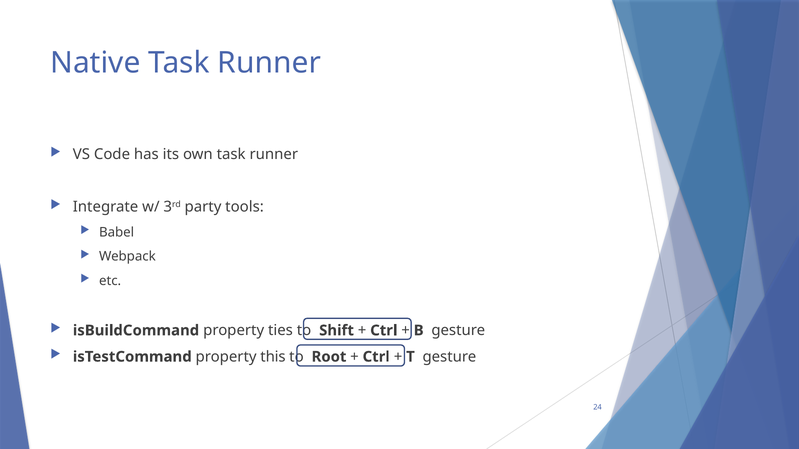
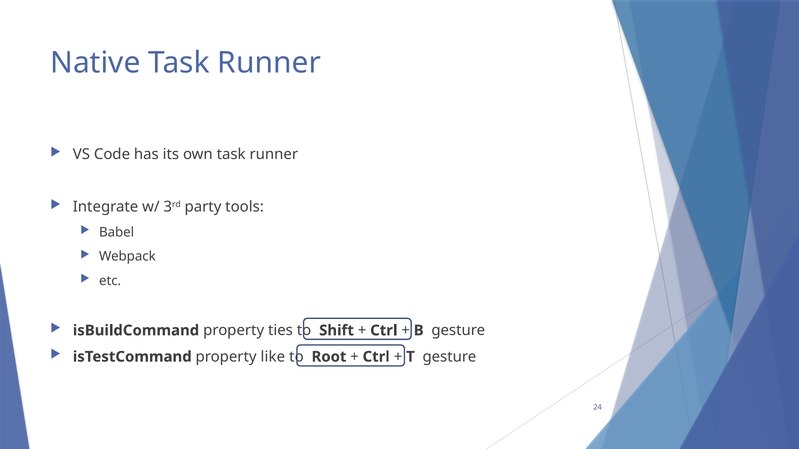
this: this -> like (273, 357)
